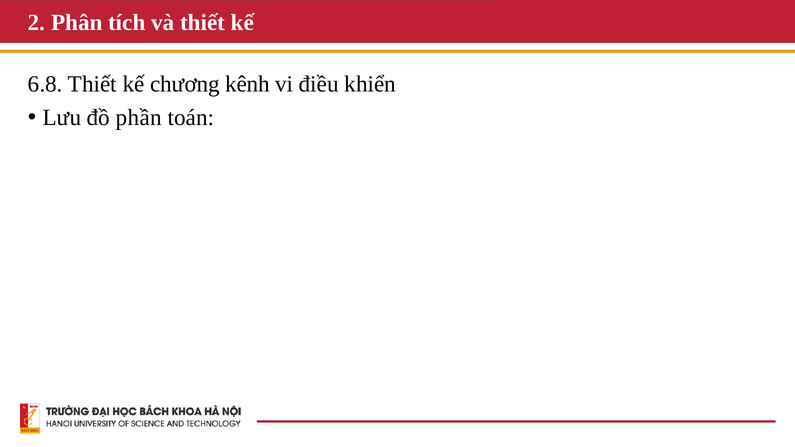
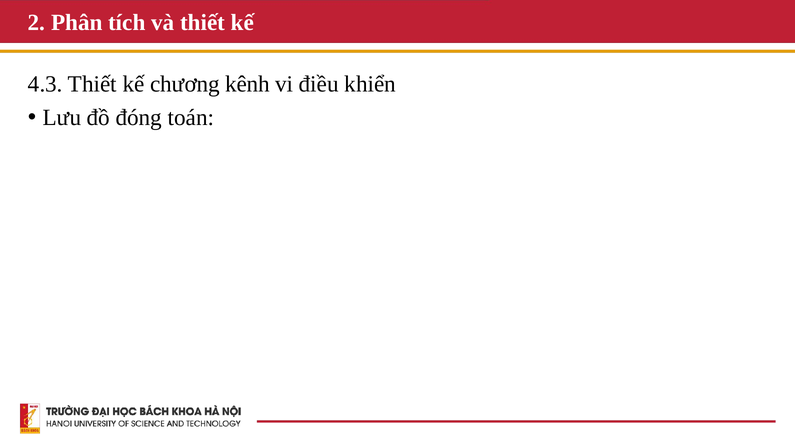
6.8: 6.8 -> 4.3 (45, 84)
phần: phần -> đóng (139, 118)
